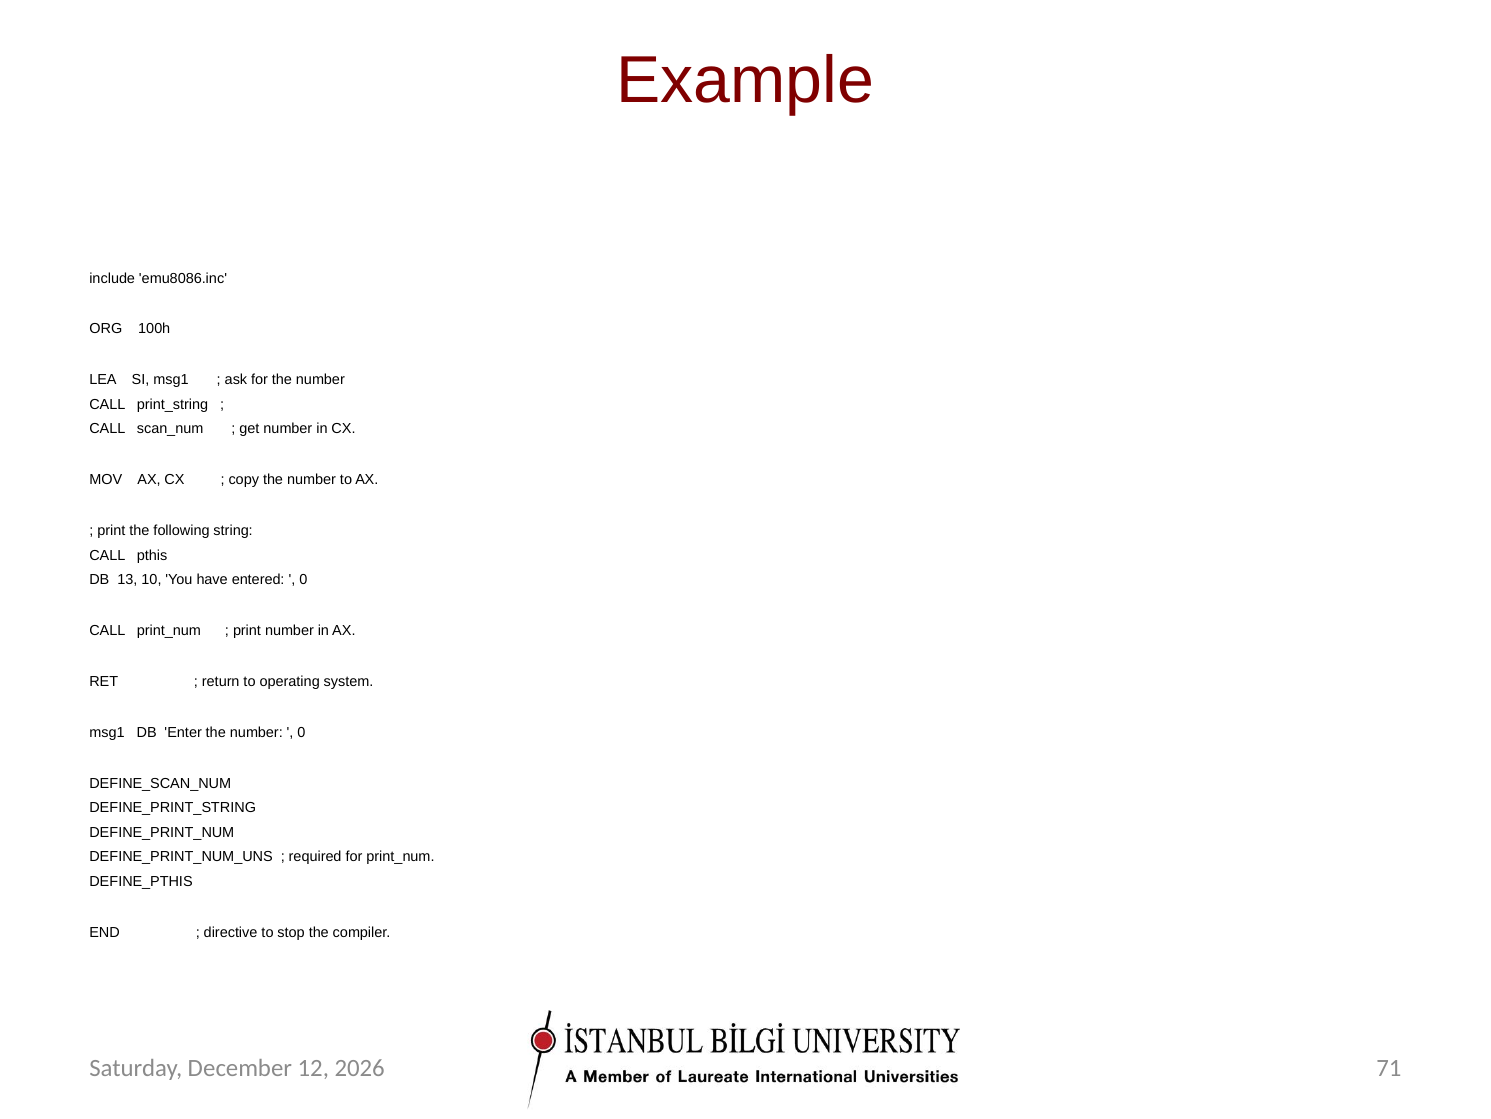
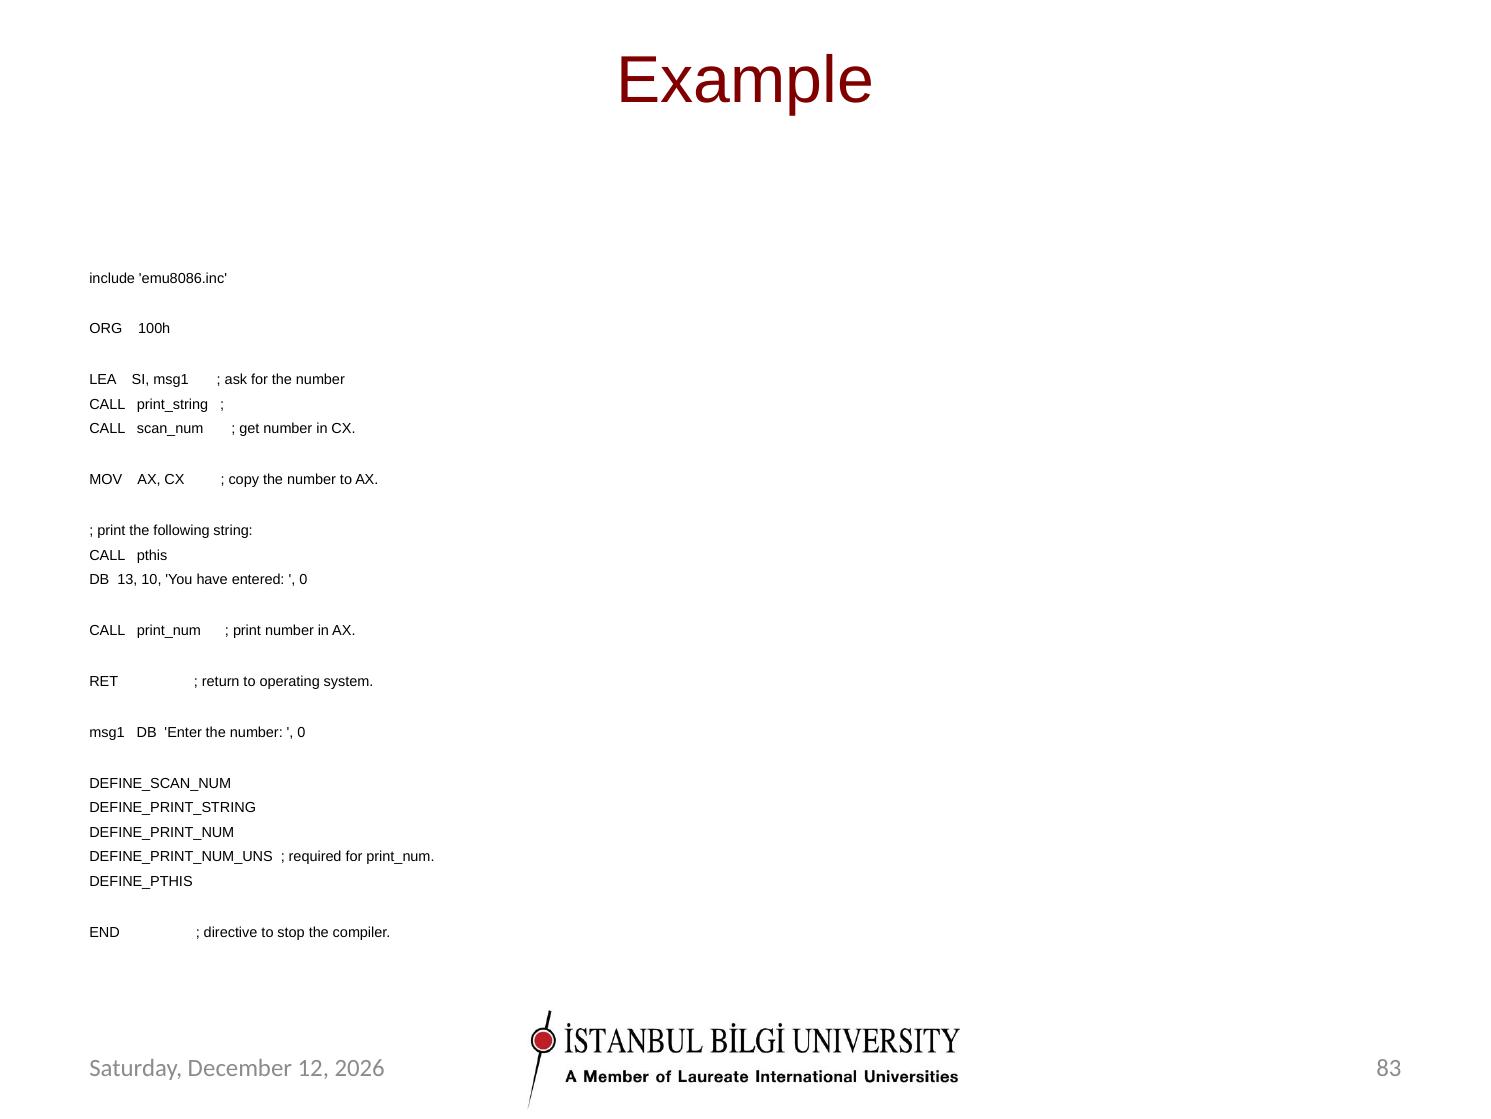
71: 71 -> 83 (1389, 1068)
